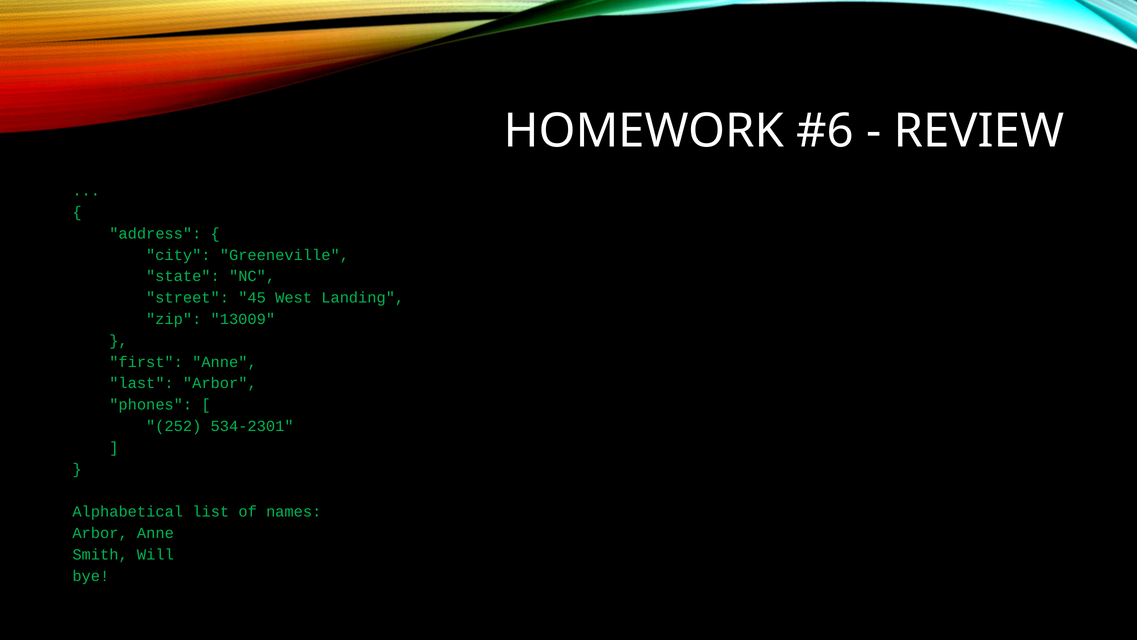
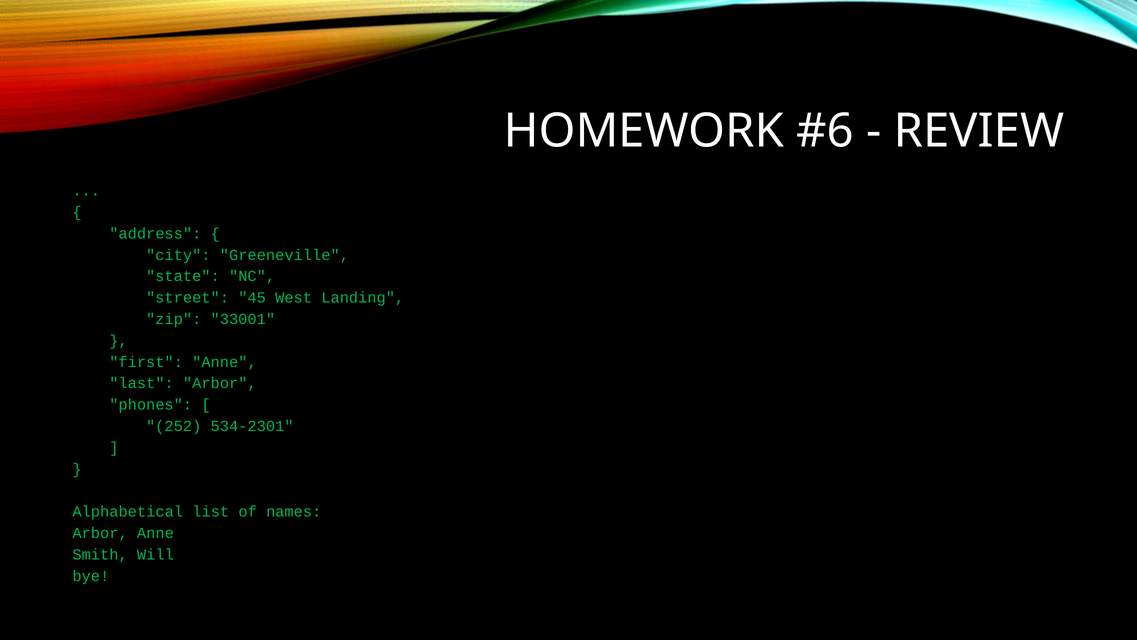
13009: 13009 -> 33001 (243, 319)
